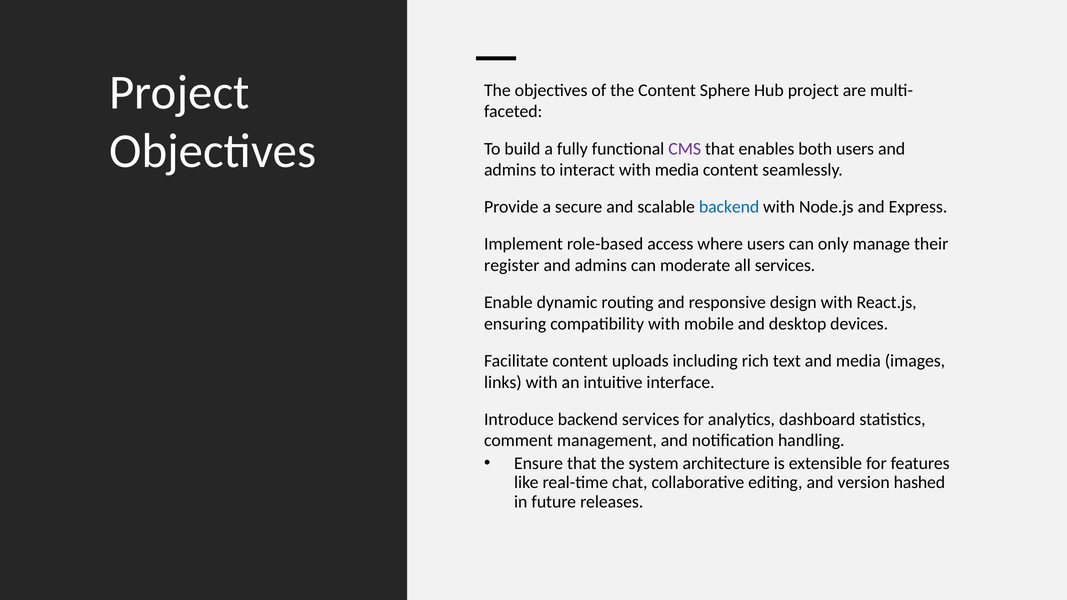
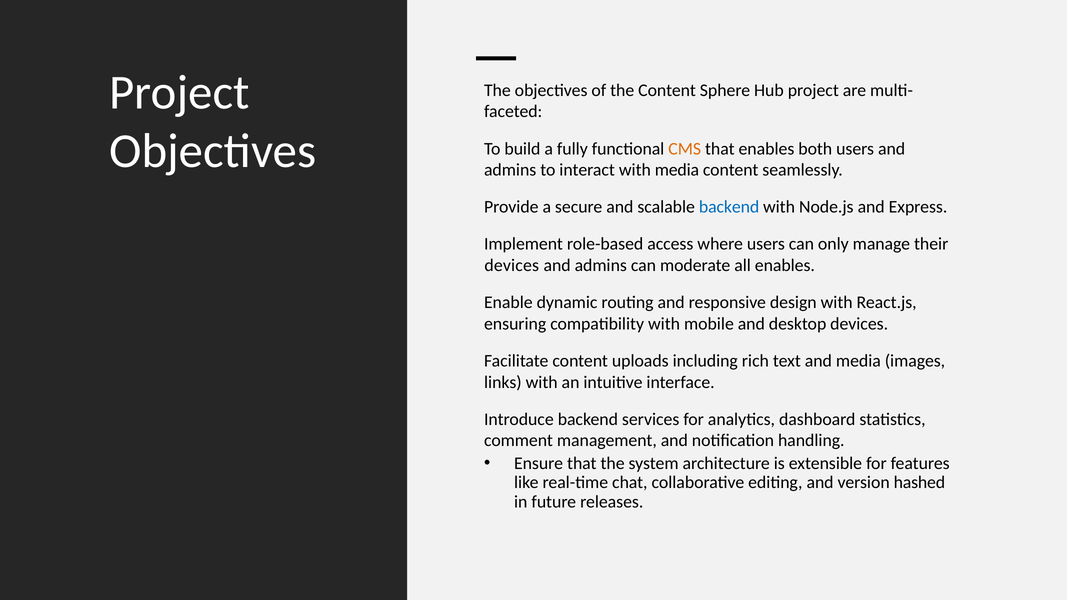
CMS colour: purple -> orange (685, 149)
register: register -> devices (512, 266)
all services: services -> enables (785, 266)
